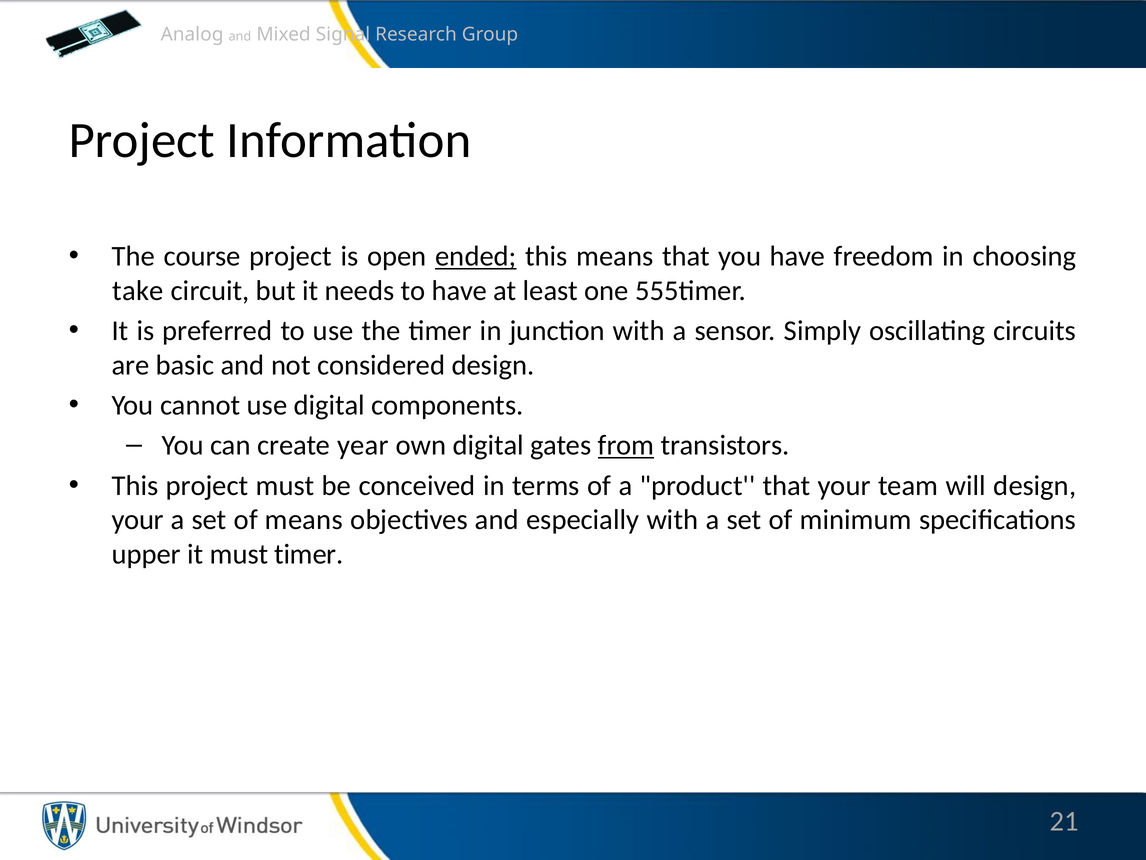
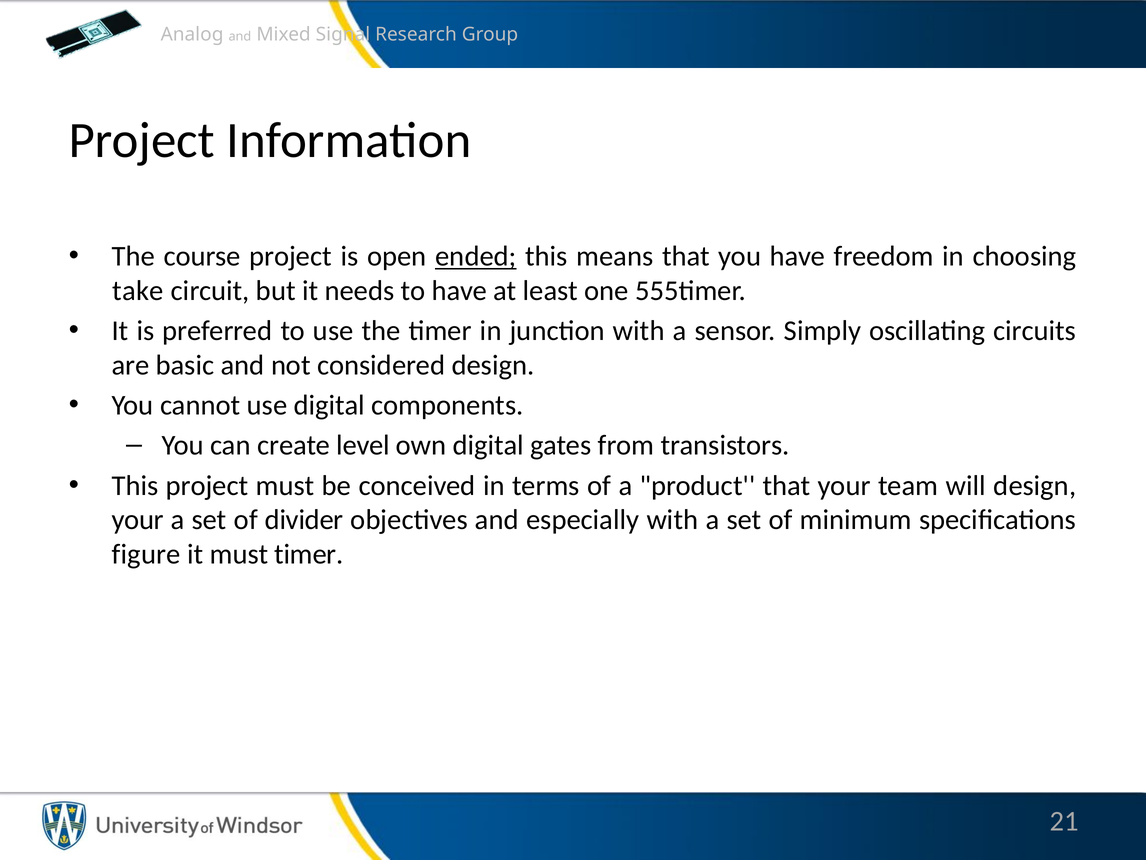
year: year -> level (363, 445)
from underline: present -> none (626, 445)
of means: means -> divider (304, 520)
upper: upper -> figure (146, 554)
